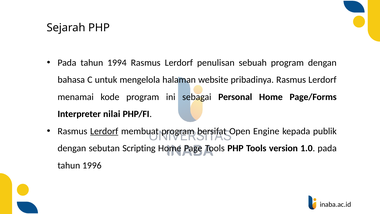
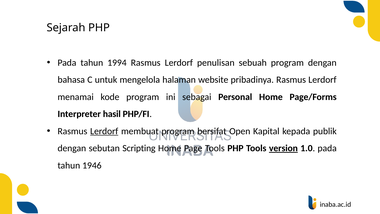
nilai: nilai -> hasil (112, 114)
Engine: Engine -> Kapital (266, 131)
version underline: none -> present (283, 148)
1996: 1996 -> 1946 (92, 165)
